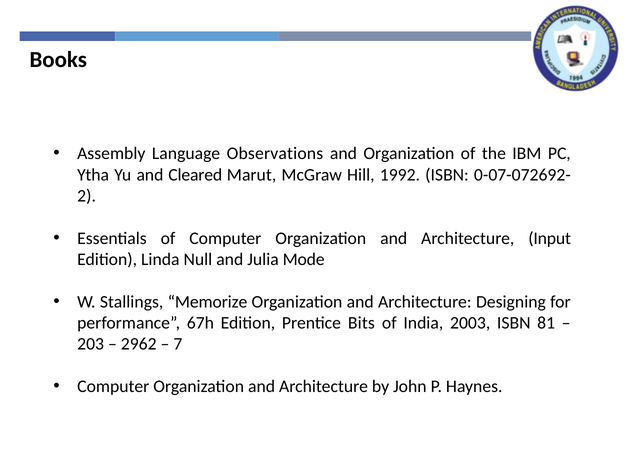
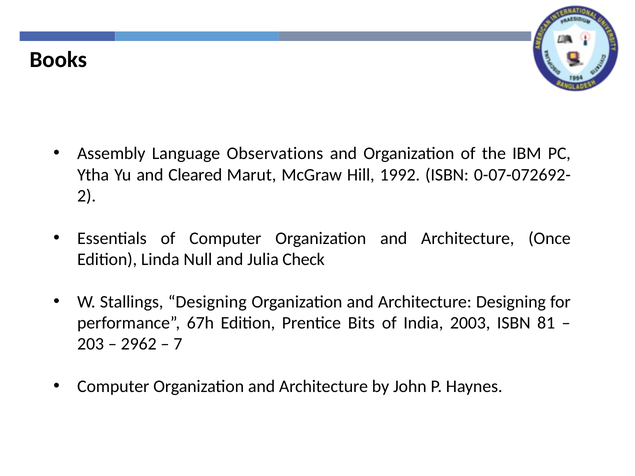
Input: Input -> Once (550, 238)
Mode: Mode -> Check (304, 260)
Stallings Memorize: Memorize -> Designing (207, 302)
